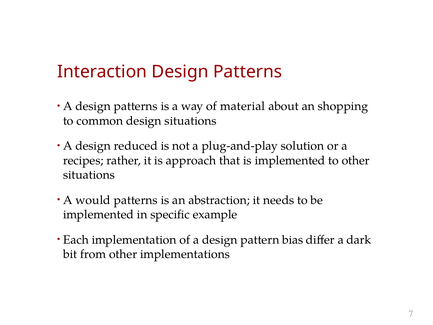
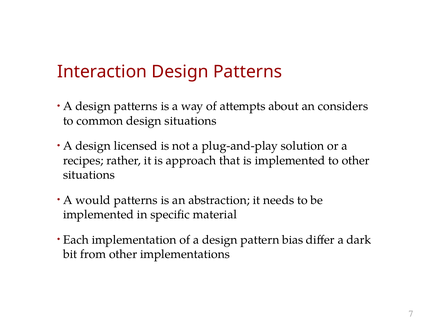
material: material -> attempts (243, 106)
shopping: shopping -> considers (343, 106)
reduced: reduced -> licensed (136, 146)
example: example -> material (215, 214)
